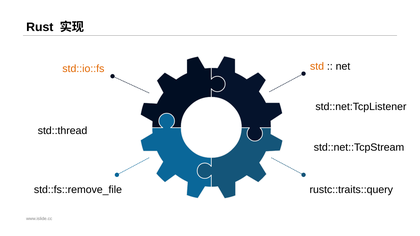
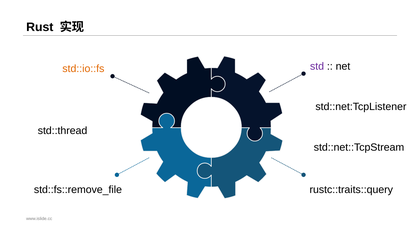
std colour: orange -> purple (317, 66)
